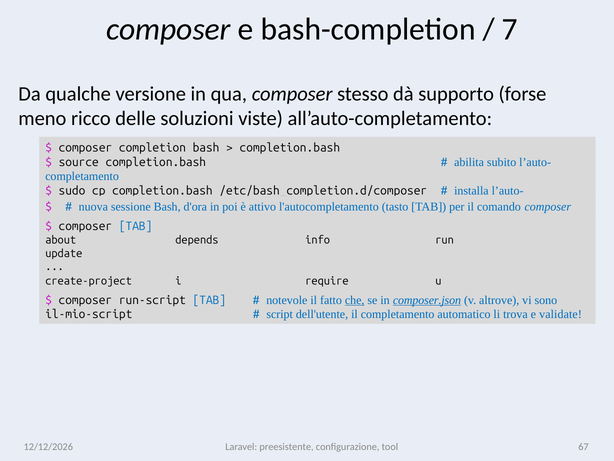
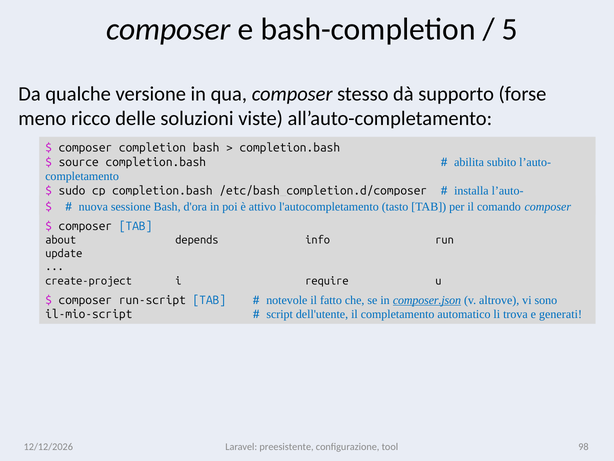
7: 7 -> 5 (510, 29)
che underline: present -> none (355, 300)
validate: validate -> generati (561, 314)
67: 67 -> 98 (583, 446)
